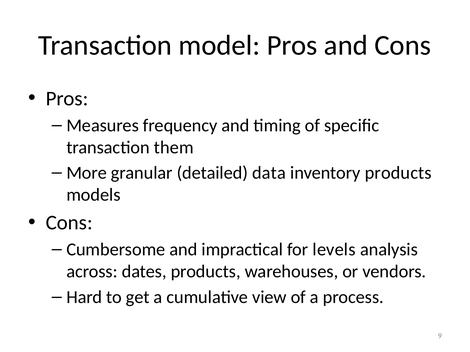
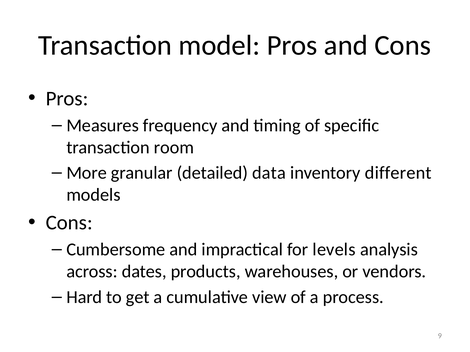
them: them -> room (174, 148)
inventory products: products -> different (398, 173)
